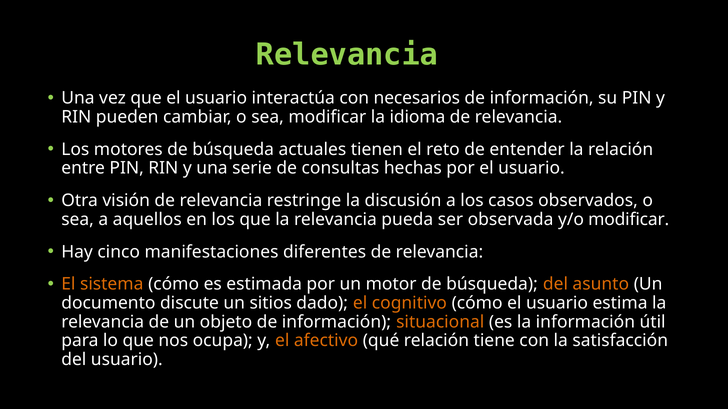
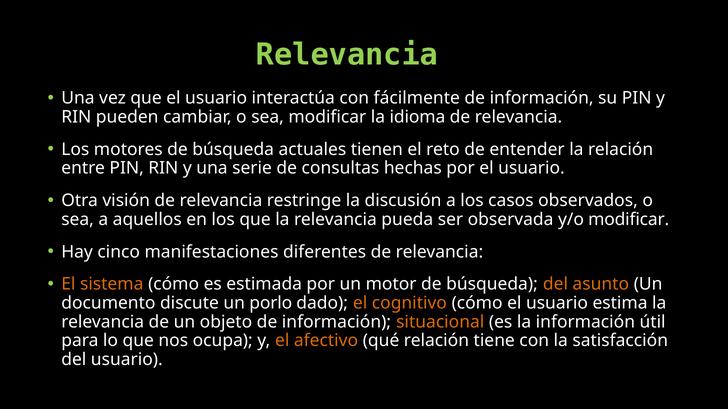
necesarios: necesarios -> fácilmente (417, 98)
sitios: sitios -> porlo (271, 303)
